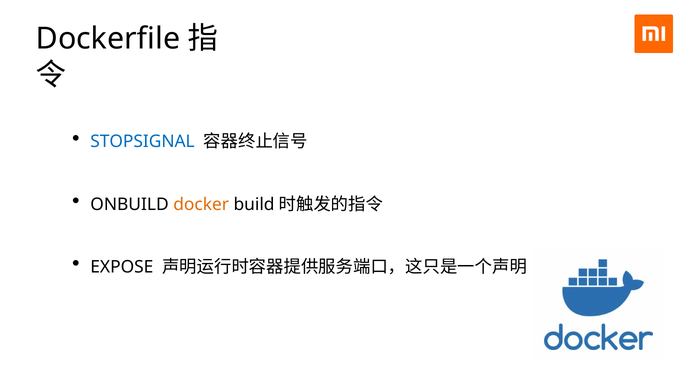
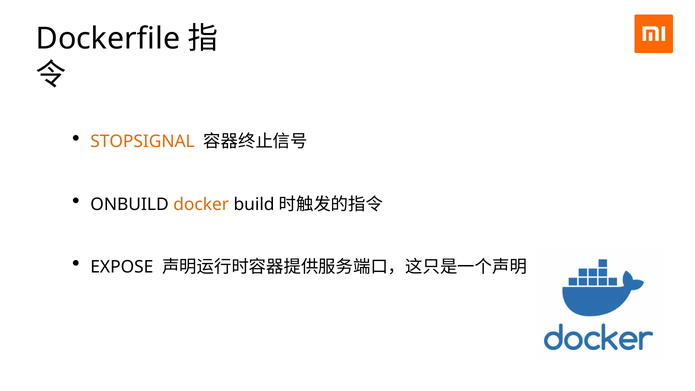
STOPSIGNAL colour: blue -> orange (143, 142)
